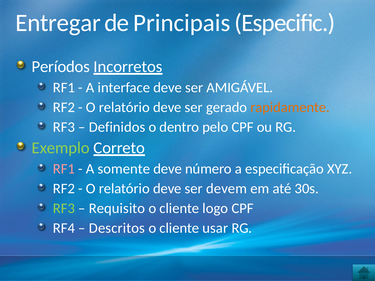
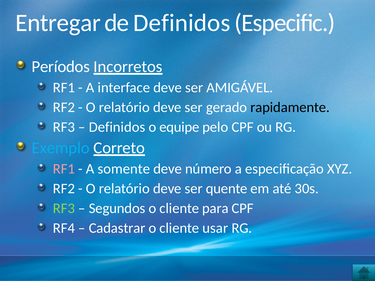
de Principais: Principais -> Definidos (182, 23)
rapidamente colour: orange -> black (290, 107)
dentro: dentro -> equipe (179, 127)
Exemplo colour: light green -> light blue (61, 148)
devem: devem -> quente (227, 189)
Requisito: Requisito -> Segundos (117, 208)
logo: logo -> para (215, 208)
Descritos: Descritos -> Cadastrar (117, 228)
